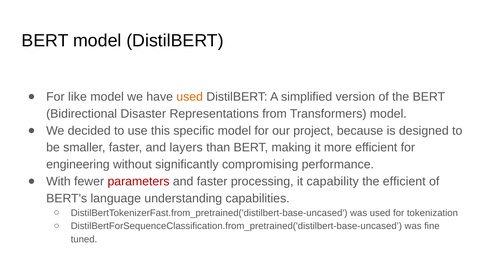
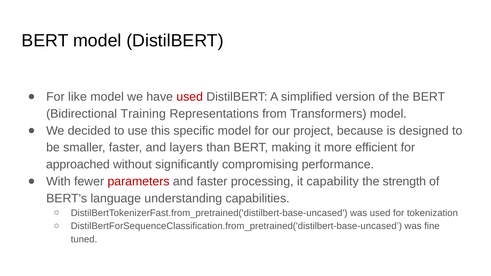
used colour: orange -> red (190, 97)
Disaster: Disaster -> Training (143, 114)
engineering: engineering -> approached (78, 165)
the efficient: efficient -> strength (404, 182)
